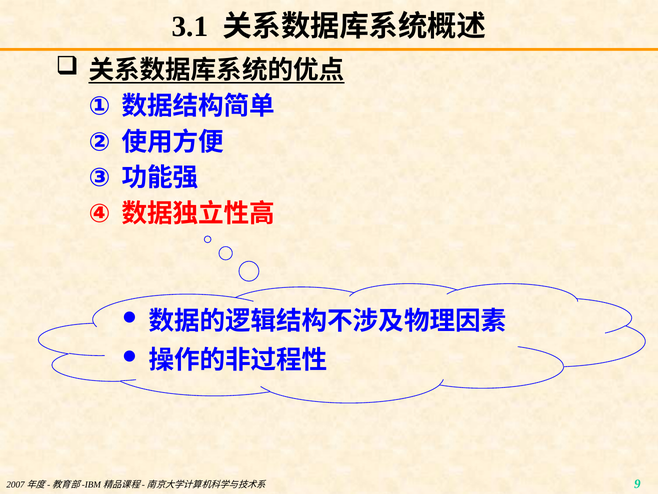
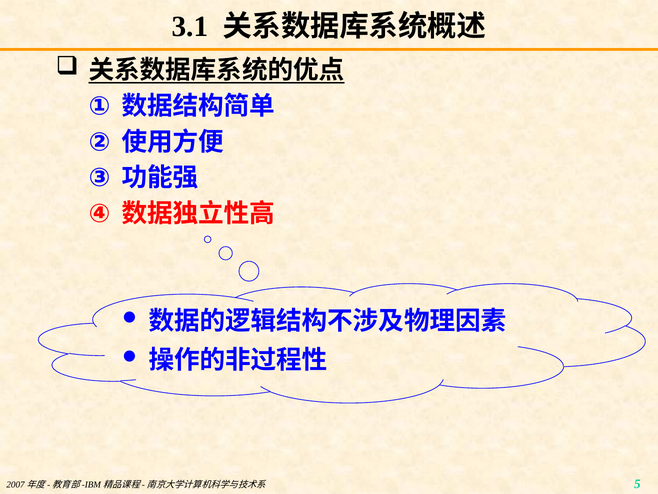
9: 9 -> 5 (637, 483)
